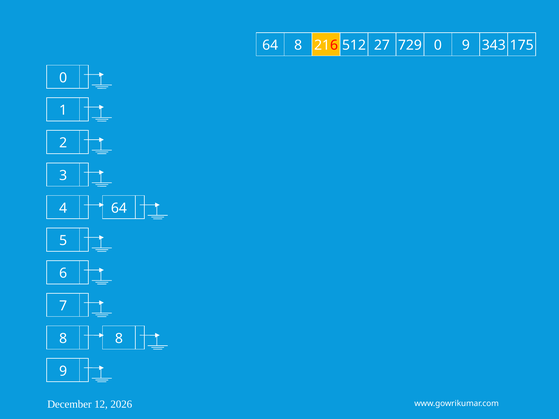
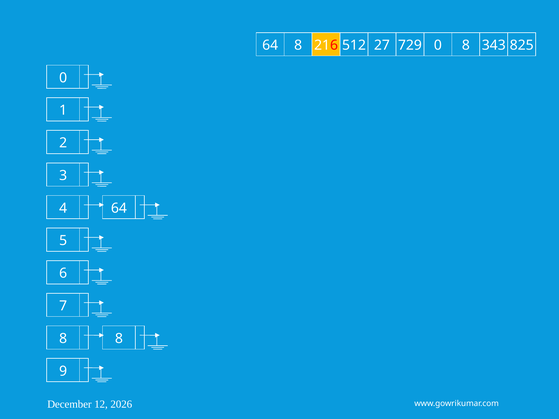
0 9: 9 -> 8 (466, 45)
175: 175 -> 825 (522, 45)
